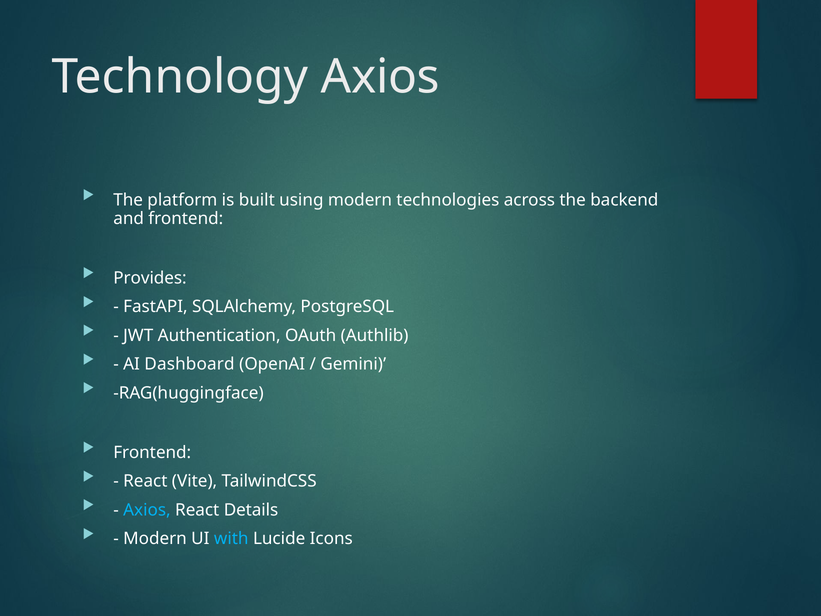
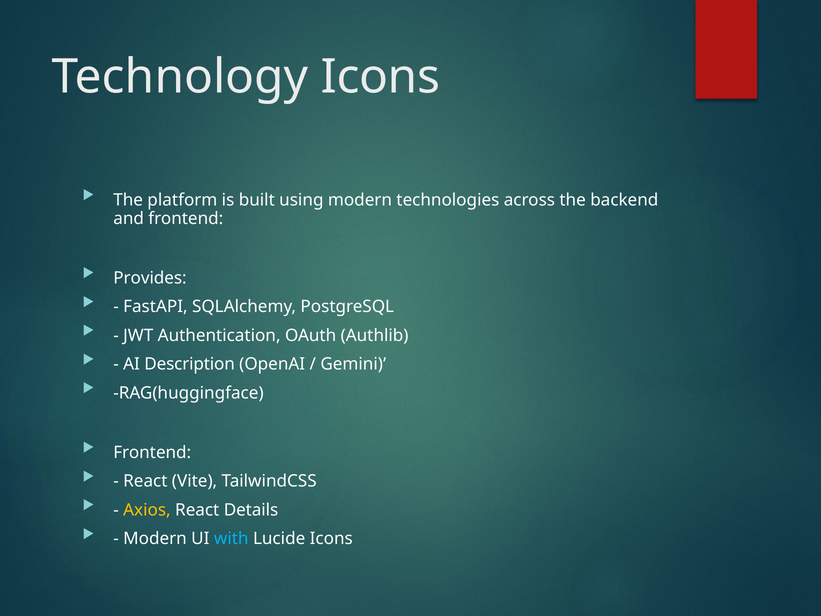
Technology Axios: Axios -> Icons (380, 77)
Dashboard: Dashboard -> Description (190, 364)
Axios colour: light blue -> yellow (147, 510)
